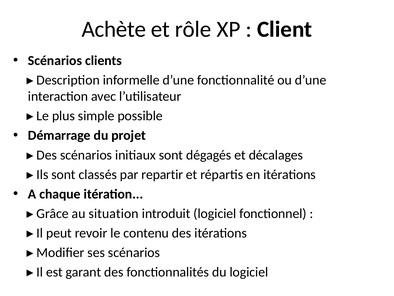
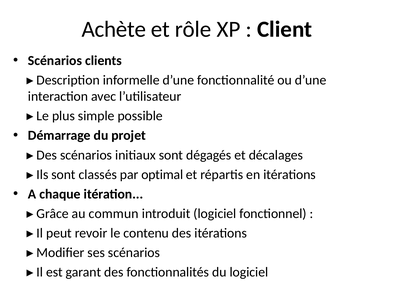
repartir: repartir -> optimal (162, 174)
situation: situation -> commun (114, 213)
